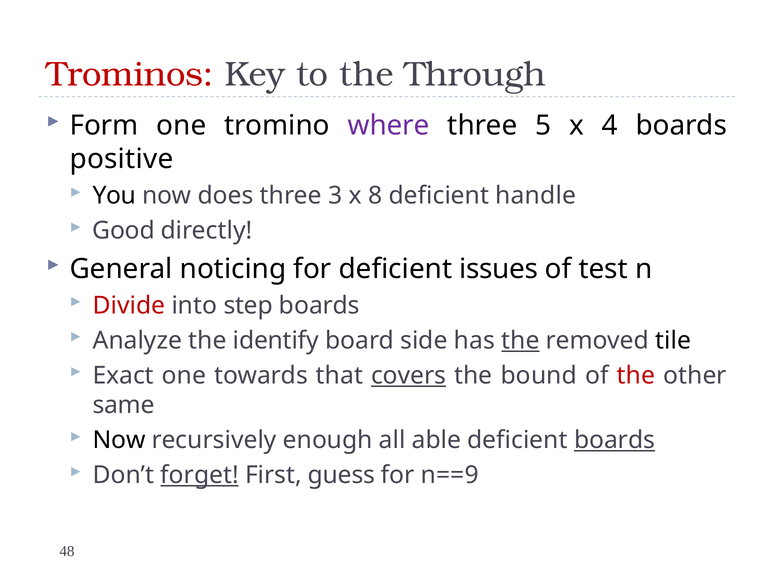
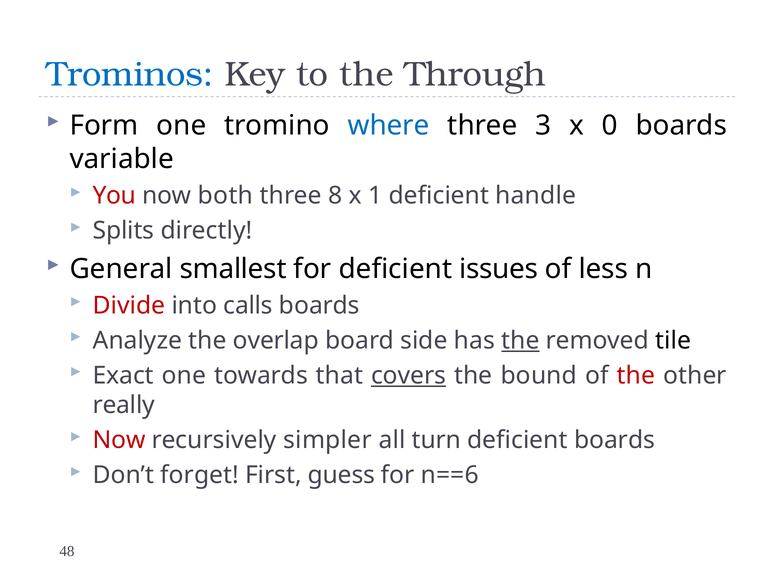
Trominos colour: red -> blue (130, 75)
where colour: purple -> blue (389, 126)
5: 5 -> 3 (543, 126)
4: 4 -> 0 (610, 126)
positive: positive -> variable (122, 159)
You colour: black -> red (114, 196)
does: does -> both (225, 196)
3: 3 -> 8 (335, 196)
8: 8 -> 1 (375, 196)
Good: Good -> Splits (124, 231)
noticing: noticing -> smallest (233, 269)
test: test -> less (603, 269)
step: step -> calls (248, 306)
identify: identify -> overlap (276, 341)
same: same -> really (124, 406)
Now colour: black -> red (119, 441)
enough: enough -> simpler (328, 441)
able: able -> turn (436, 441)
boards underline: present -> none (615, 441)
forget underline: present -> none (200, 476)
n==9: n==9 -> n==6 (450, 476)
